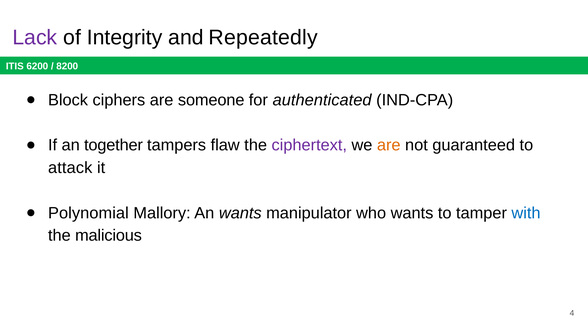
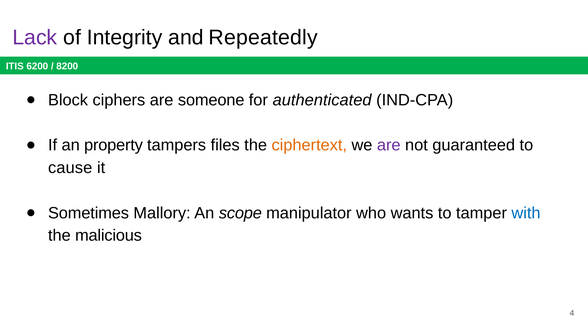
together: together -> property (114, 145)
flaw: flaw -> files (225, 145)
ciphertext colour: purple -> orange (309, 145)
are colour: orange -> purple (389, 145)
attack: attack -> cause (70, 168)
Polynomial: Polynomial -> Sometimes (89, 213)
An wants: wants -> scope (240, 213)
